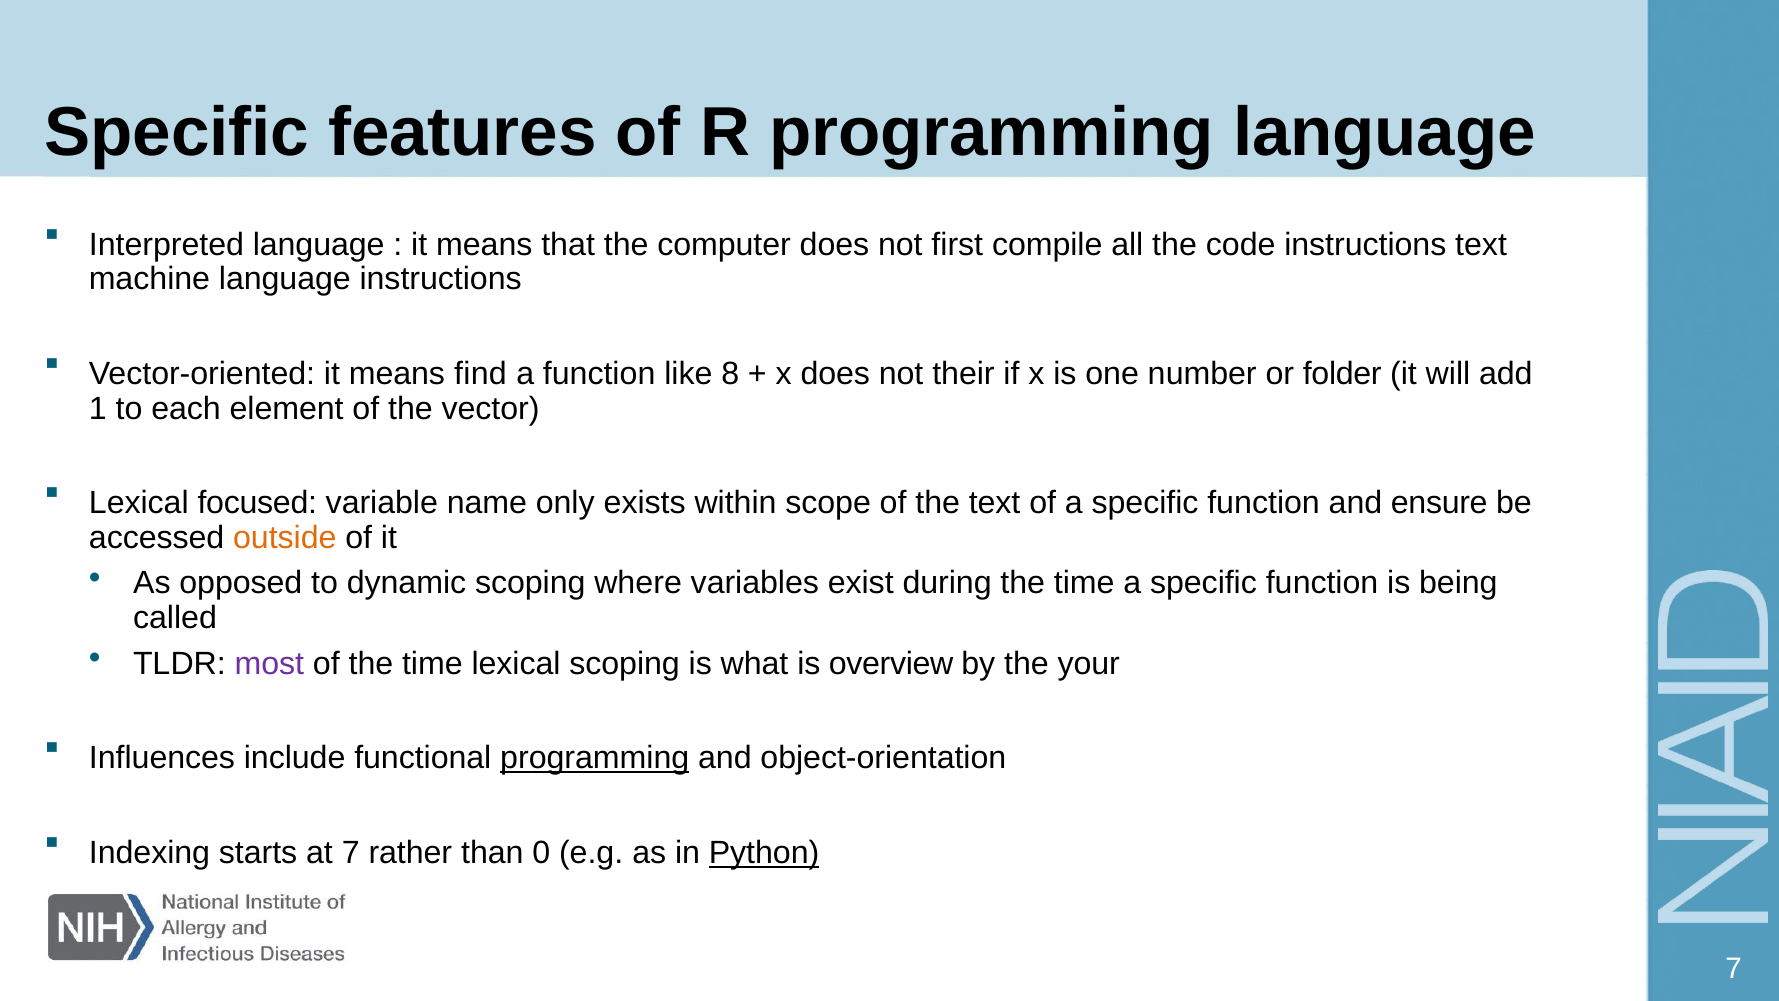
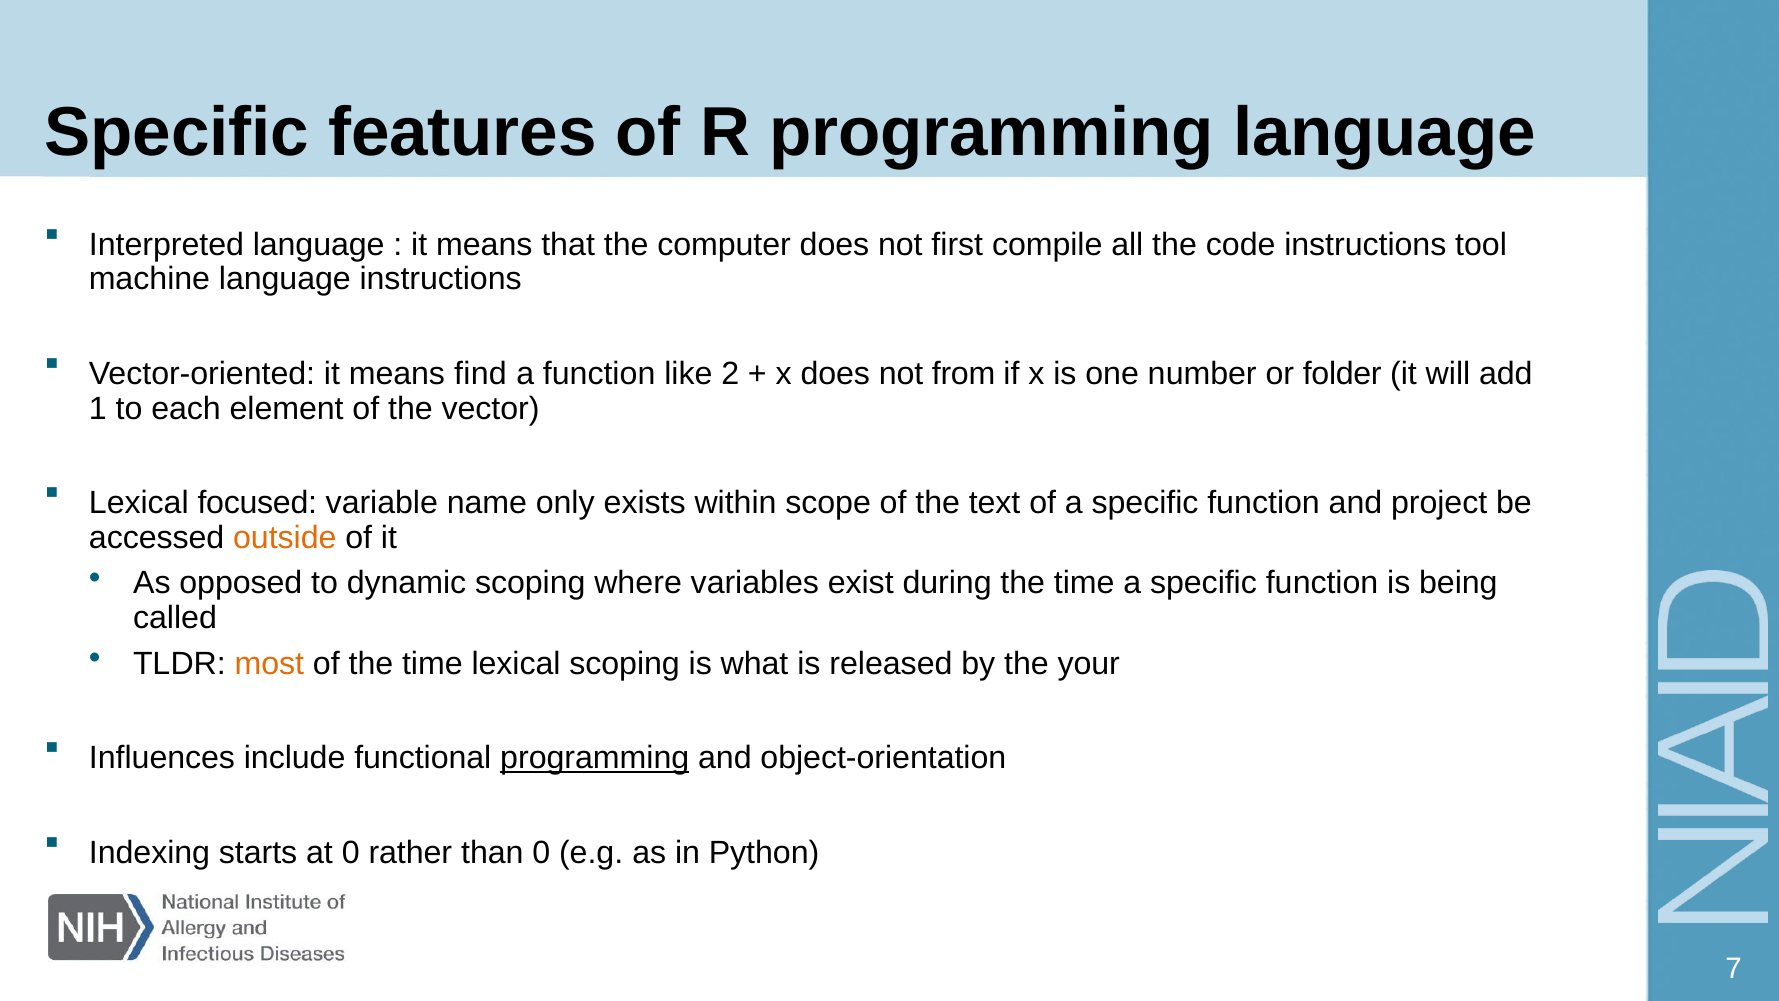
instructions text: text -> tool (1481, 244)
8: 8 -> 2 (730, 374)
their: their -> from (964, 374)
ensure: ensure -> project (1439, 503)
most colour: purple -> orange (269, 663)
overview: overview -> released (891, 663)
at 7: 7 -> 0 (351, 853)
Python underline: present -> none (764, 853)
